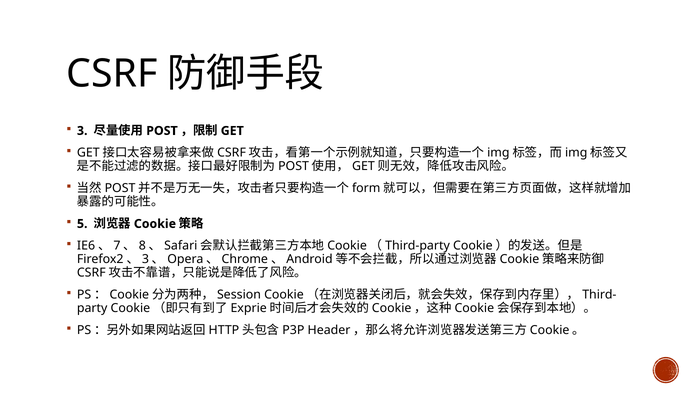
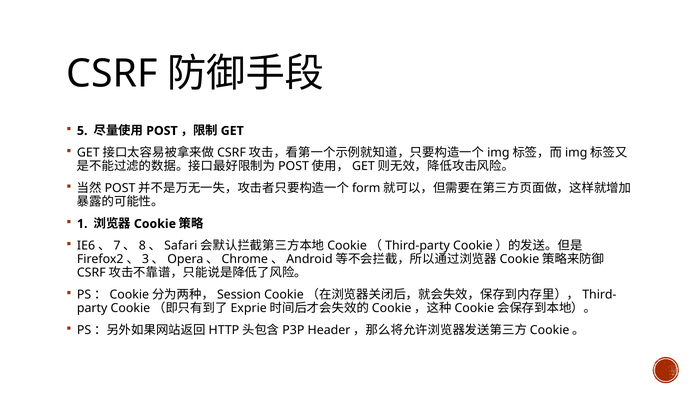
3: 3 -> 5 (82, 131)
5: 5 -> 1 (82, 224)
